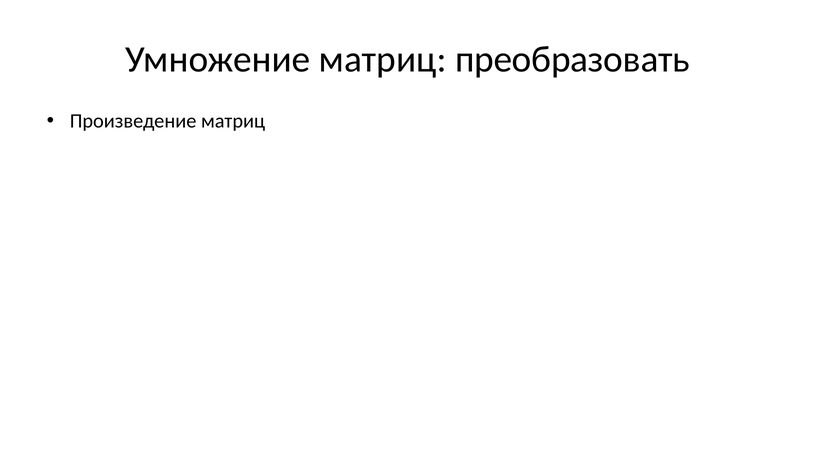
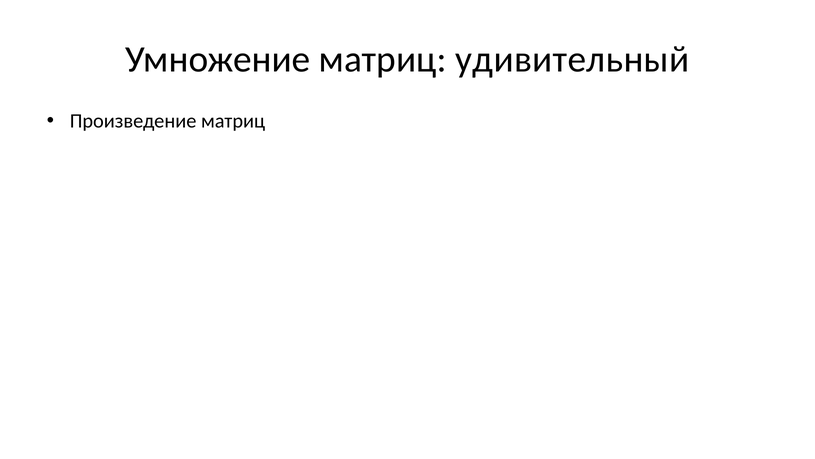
преобразовать: преобразовать -> удивительный (572, 59)
